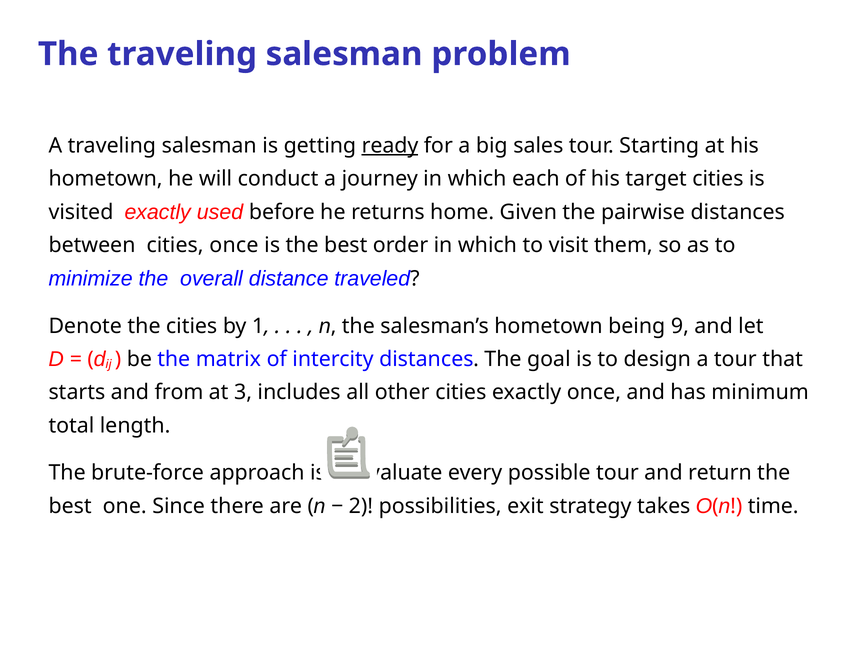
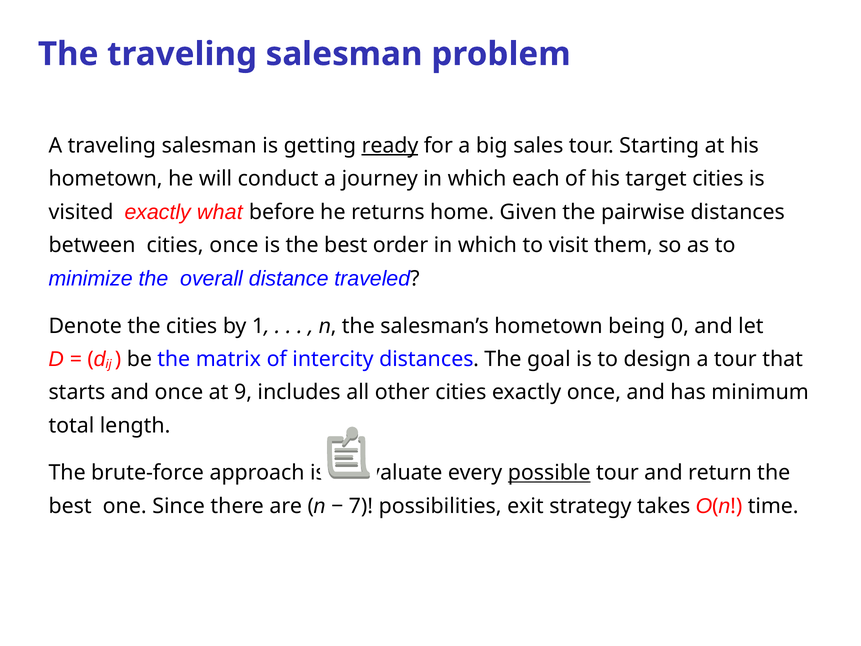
used: used -> what (220, 212)
9: 9 -> 0 (680, 326)
and from: from -> once (179, 393)
3: 3 -> 9 (243, 393)
possible underline: none -> present (549, 473)
2: 2 -> 7 (361, 506)
